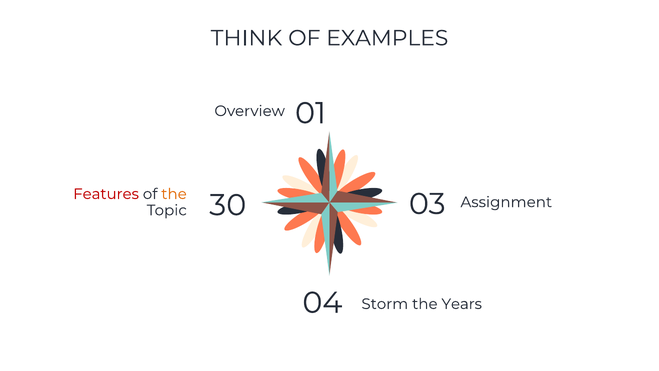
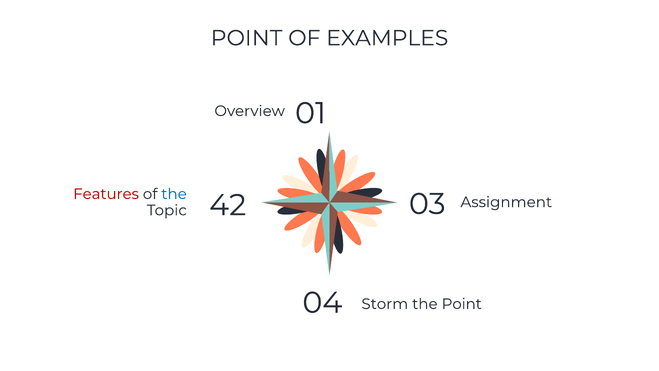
THINK: THINK -> POINT (247, 38)
the colour: orange -> blue (174, 194)
30: 30 -> 42 (228, 205)
the Years: Years -> Point (462, 304)
